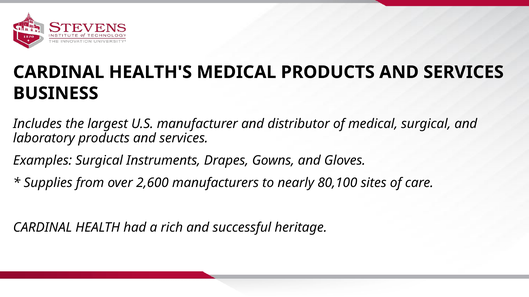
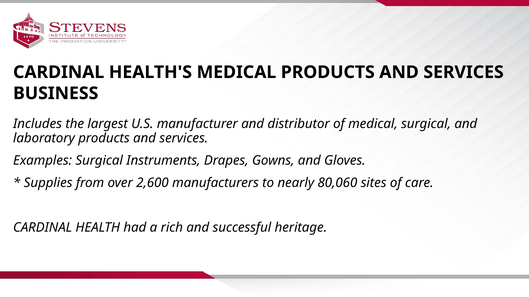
80,100: 80,100 -> 80,060 (337, 183)
